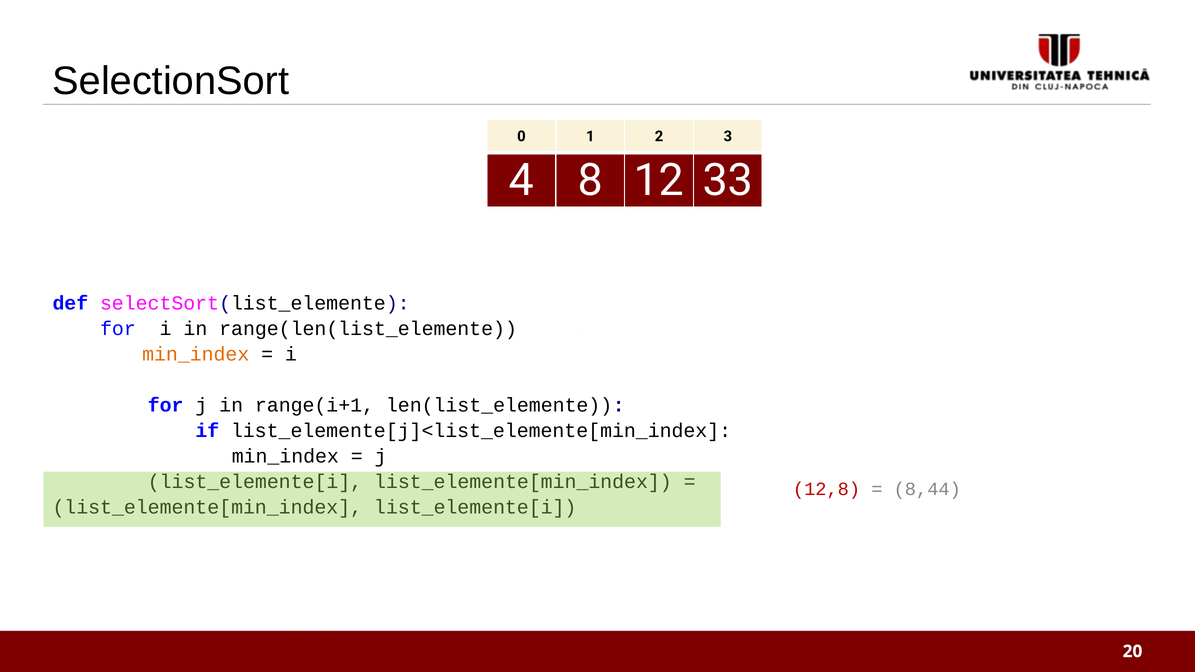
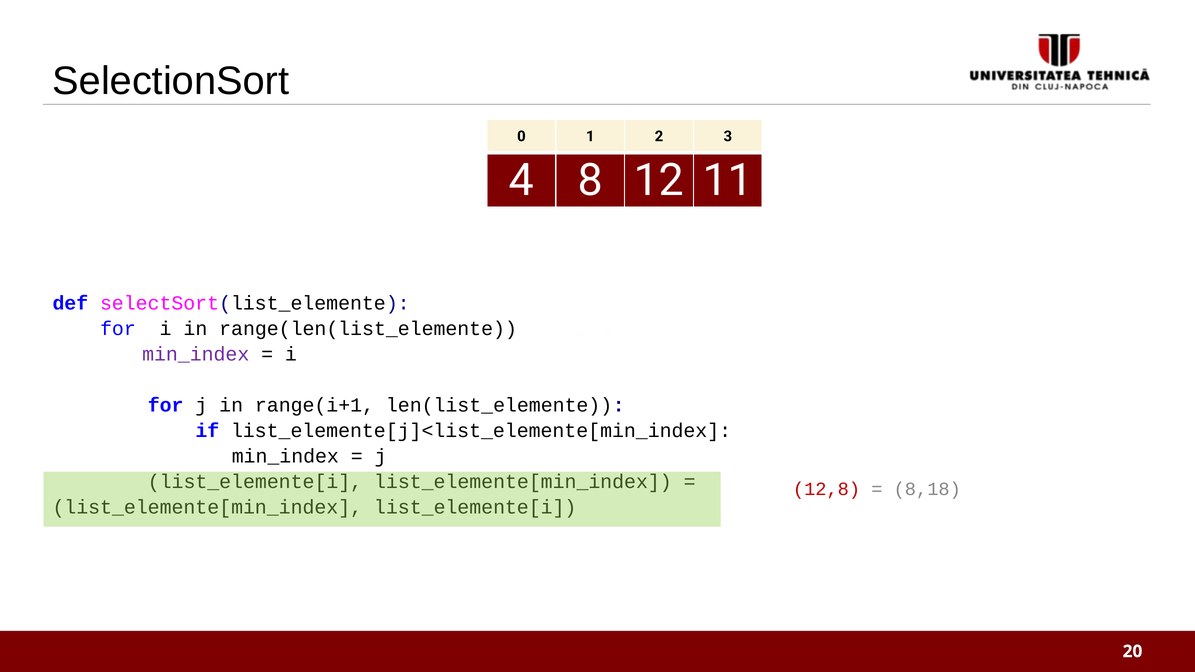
33: 33 -> 11 (728, 181)
min_index colour: orange -> purple (196, 354)
8,44: 8,44 -> 8,18 (927, 489)
